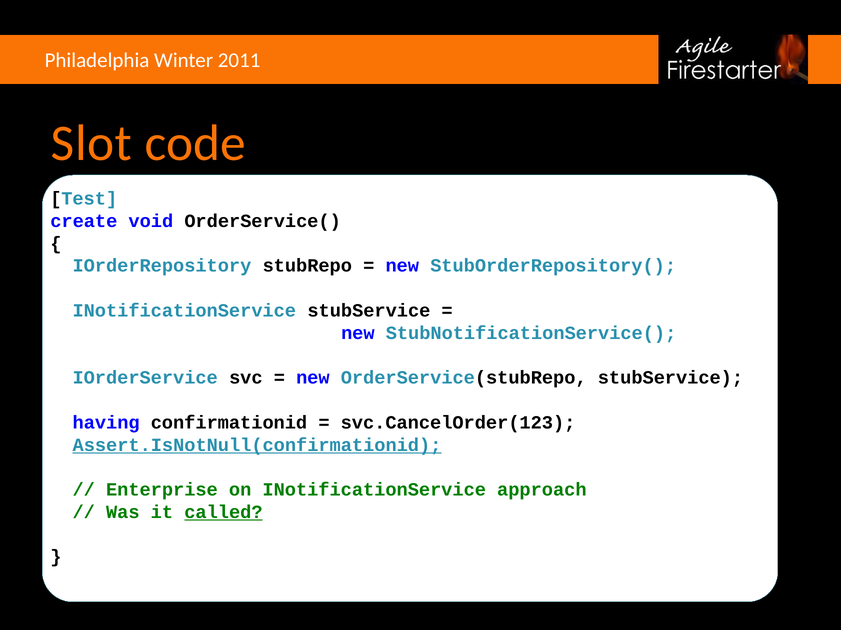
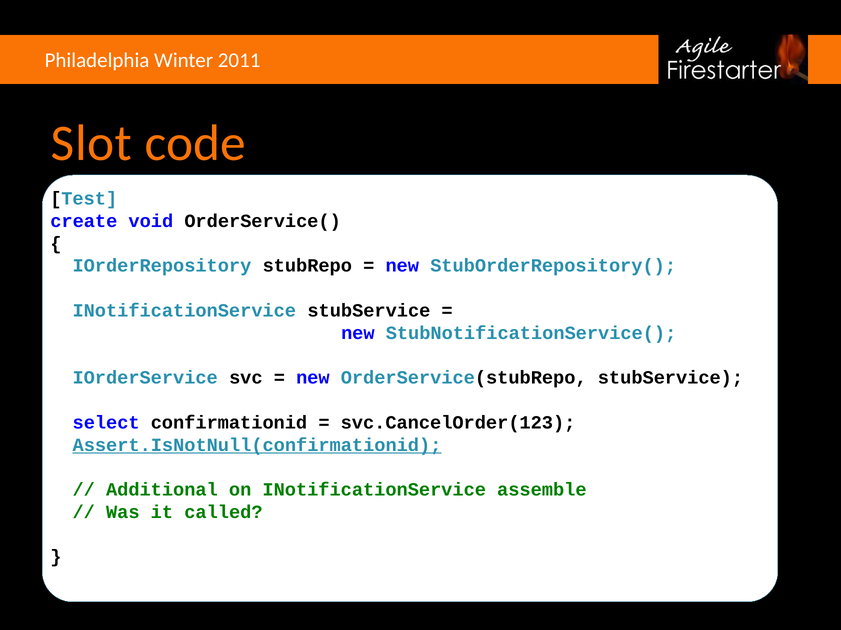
having: having -> select (106, 423)
Enterprise: Enterprise -> Additional (162, 490)
approach: approach -> assemble (542, 490)
called underline: present -> none (223, 513)
